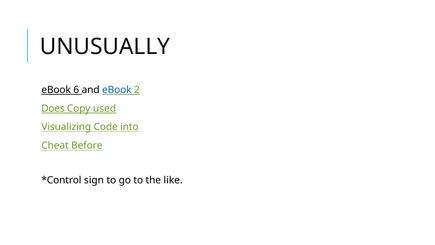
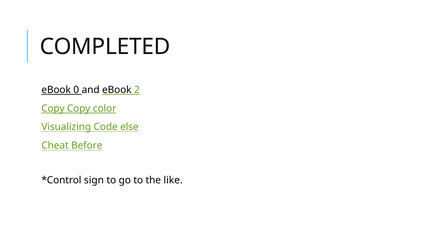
UNUSUALLY: UNUSUALLY -> COMPLETED (105, 47)
6: 6 -> 0 (76, 90)
eBook colour: blue -> black (117, 90)
Does: Does -> Copy (53, 108)
used: used -> color (105, 108)
into: into -> else (129, 127)
